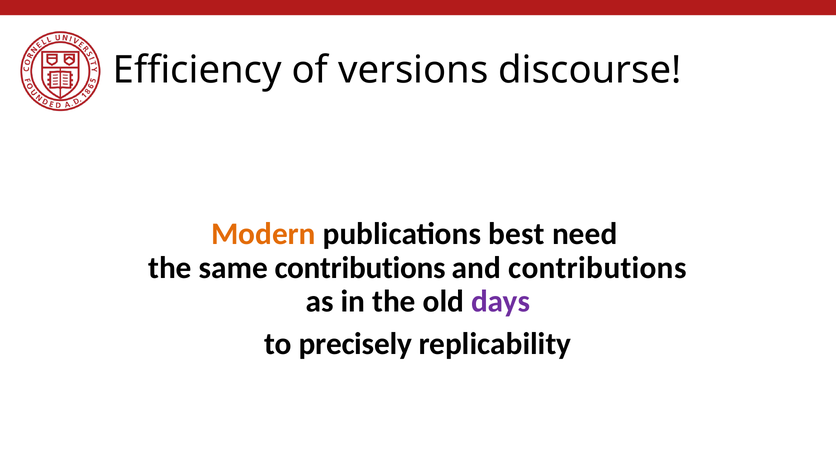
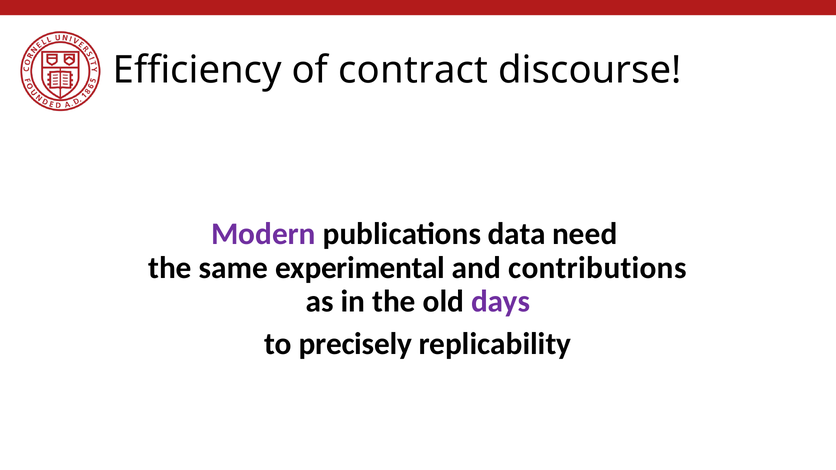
versions: versions -> contract (413, 70)
Modern colour: orange -> purple (263, 234)
best: best -> data (517, 234)
same contributions: contributions -> experimental (360, 268)
